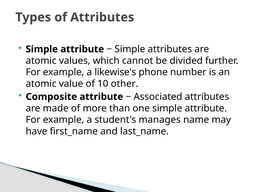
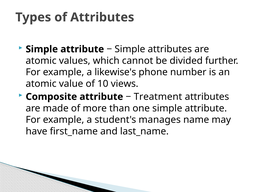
other: other -> views (125, 84)
Associated: Associated -> Treatment (158, 97)
